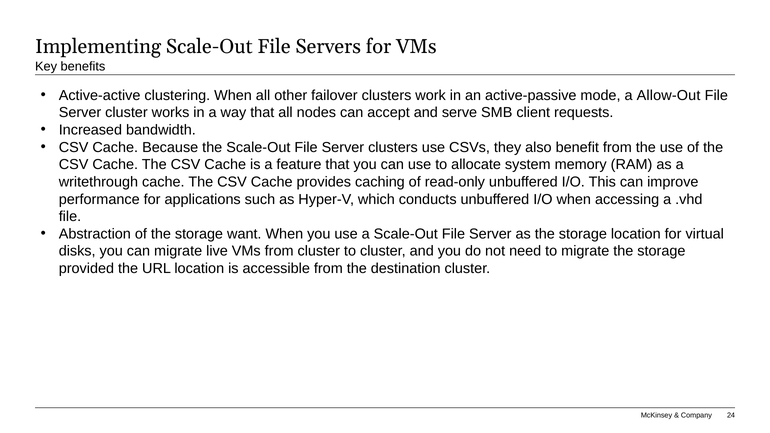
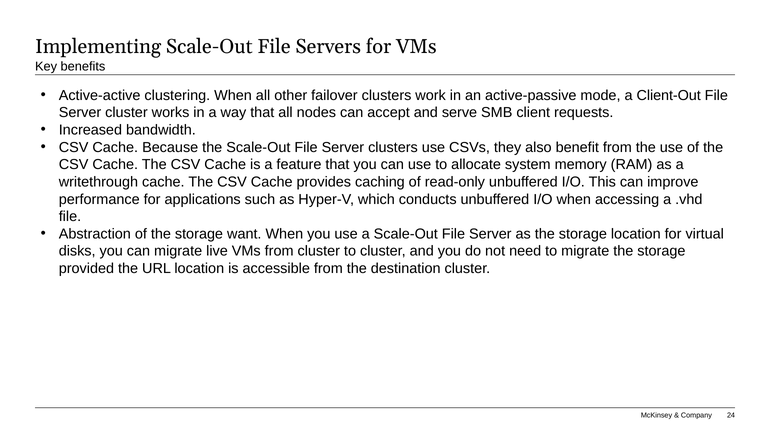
Allow-Out: Allow-Out -> Client-Out (669, 95)
